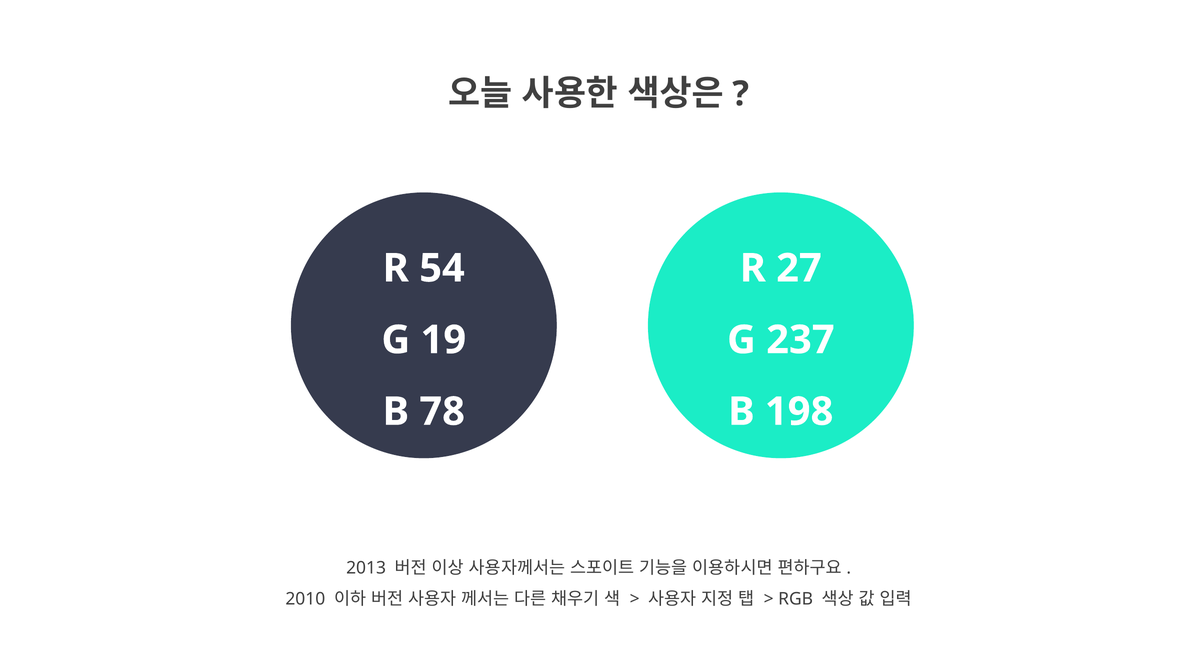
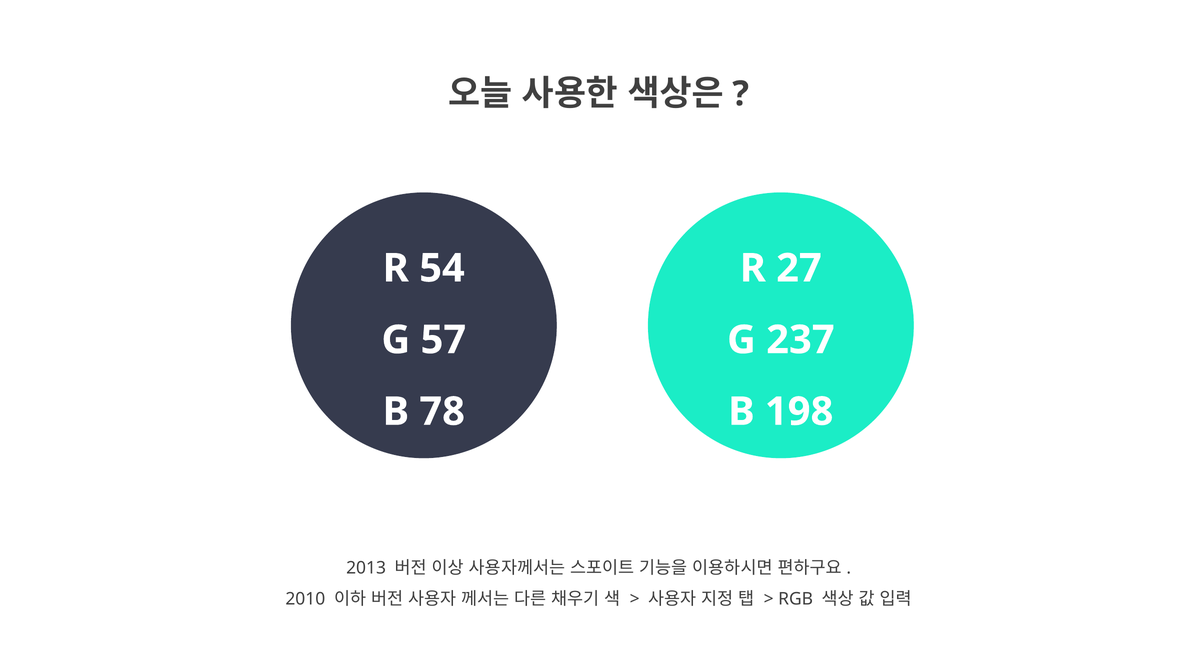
19: 19 -> 57 (443, 340)
